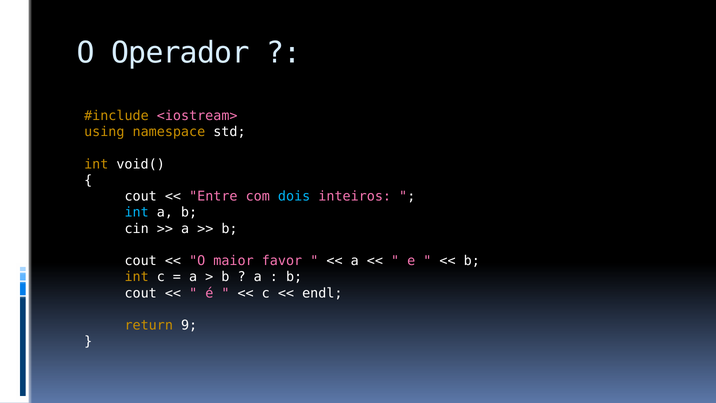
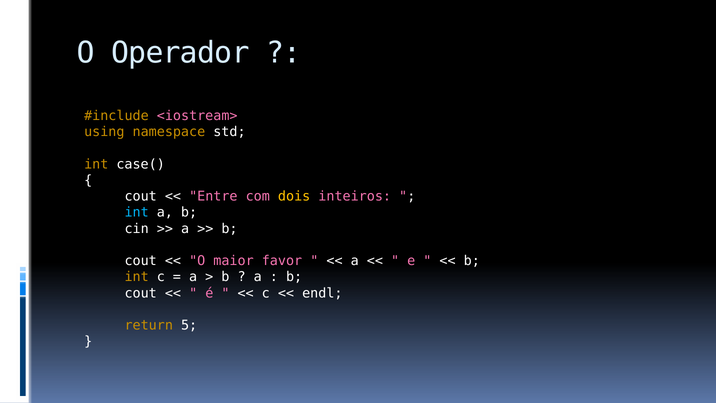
void(: void( -> case( (141, 164)
dois colour: light blue -> yellow (294, 196)
9: 9 -> 5 (189, 325)
